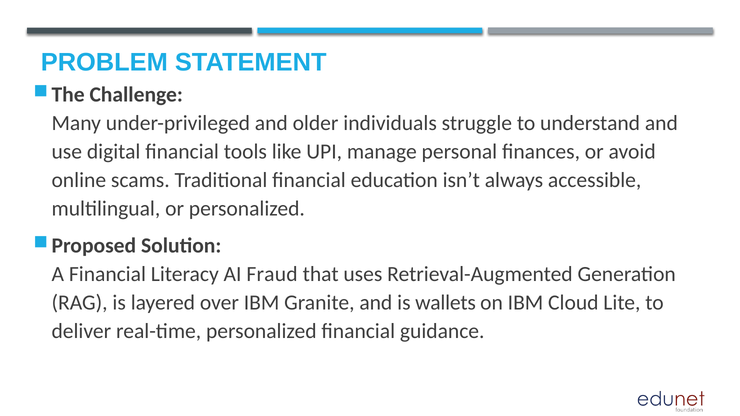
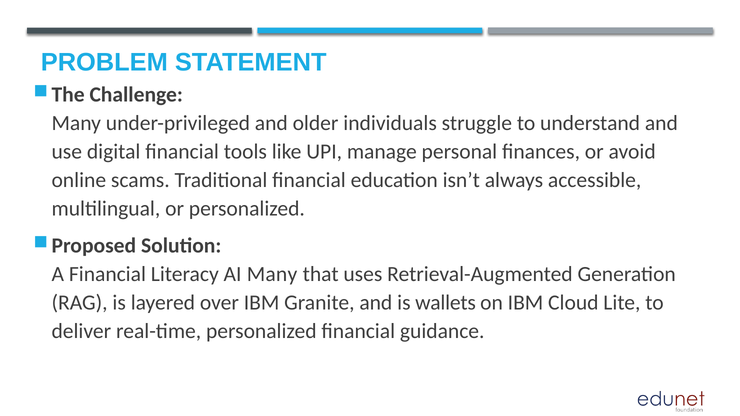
AI Fraud: Fraud -> Many (272, 274)
